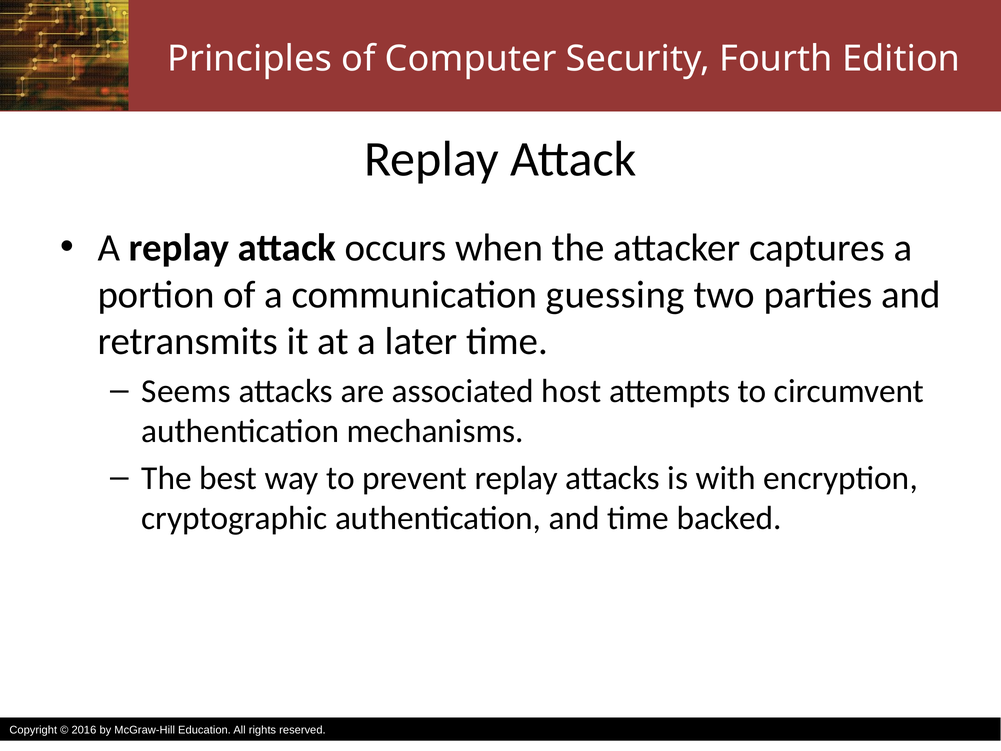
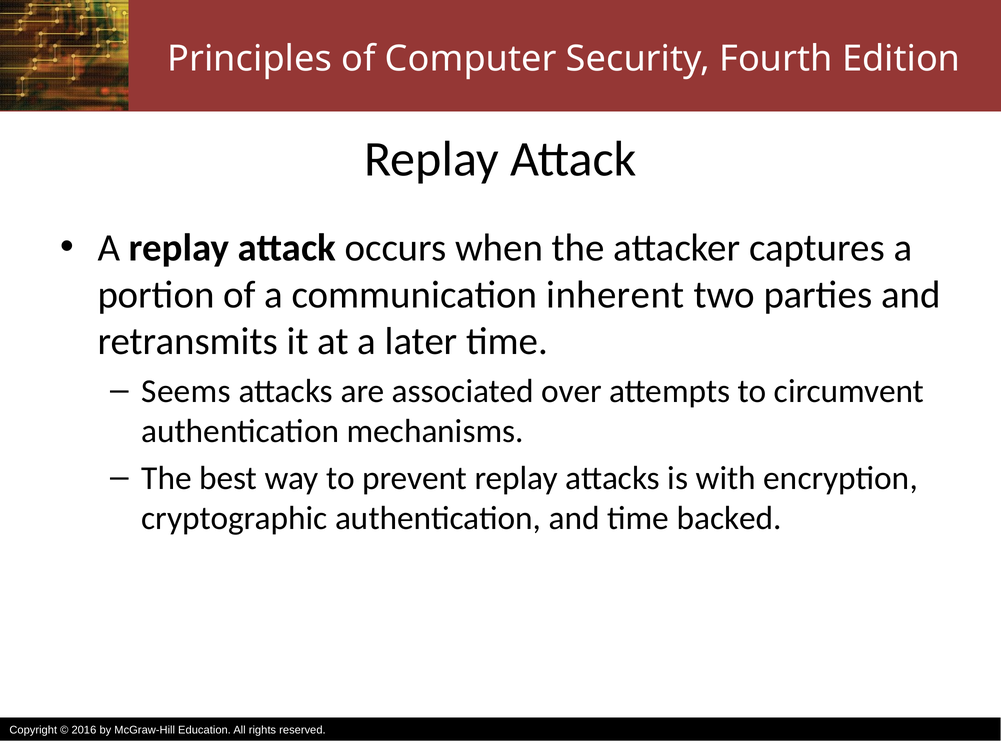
guessing: guessing -> inherent (615, 295)
host: host -> over (572, 391)
